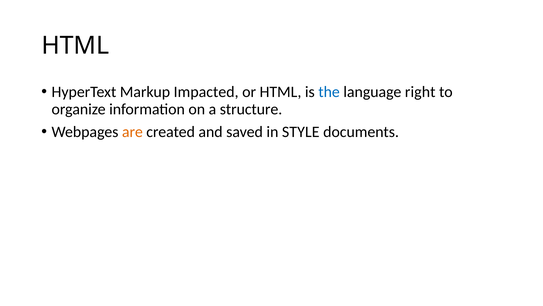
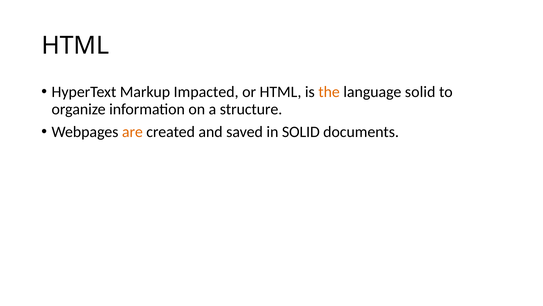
the colour: blue -> orange (329, 92)
language right: right -> solid (420, 92)
in STYLE: STYLE -> SOLID (301, 132)
